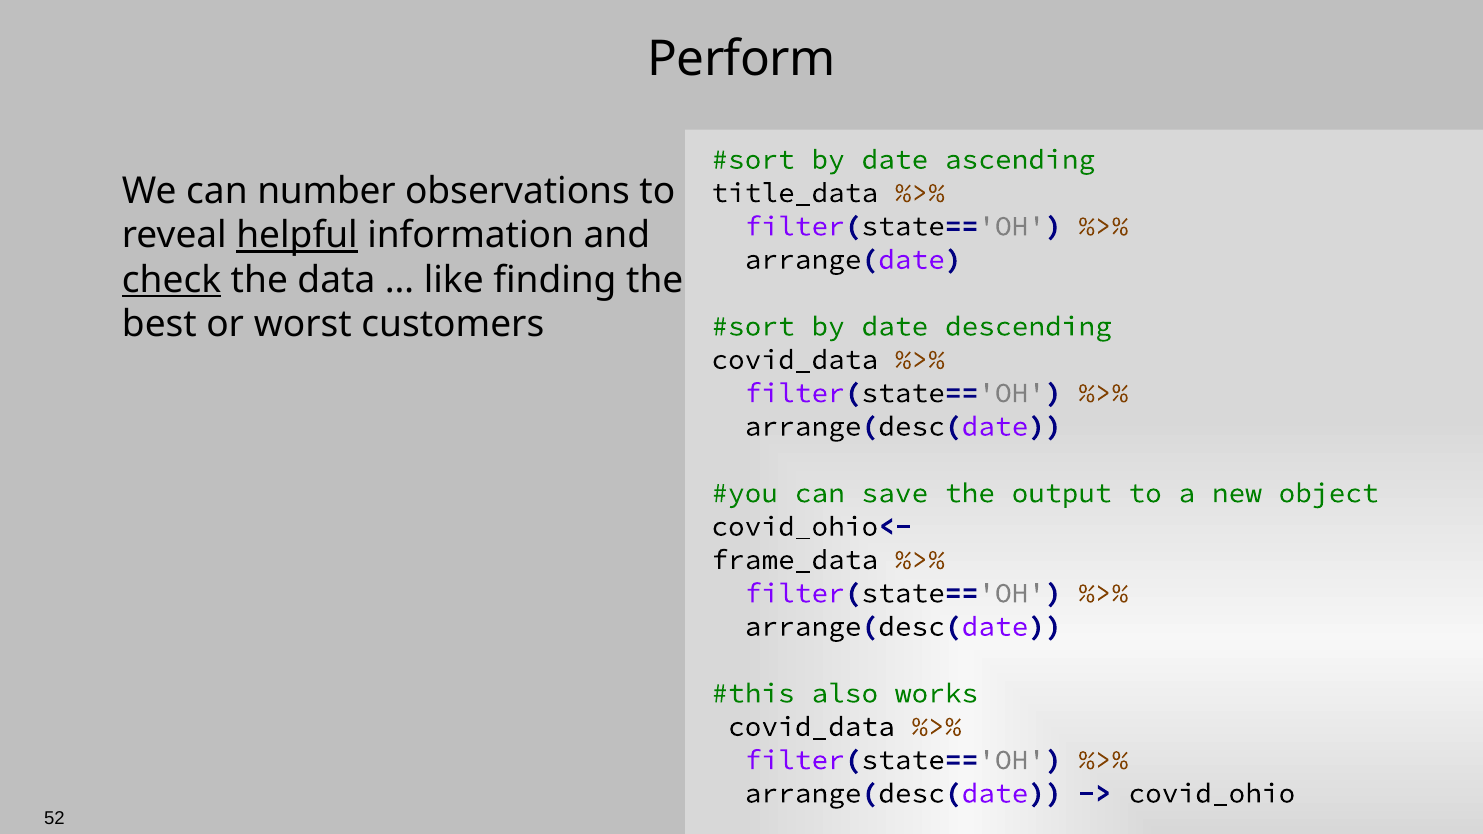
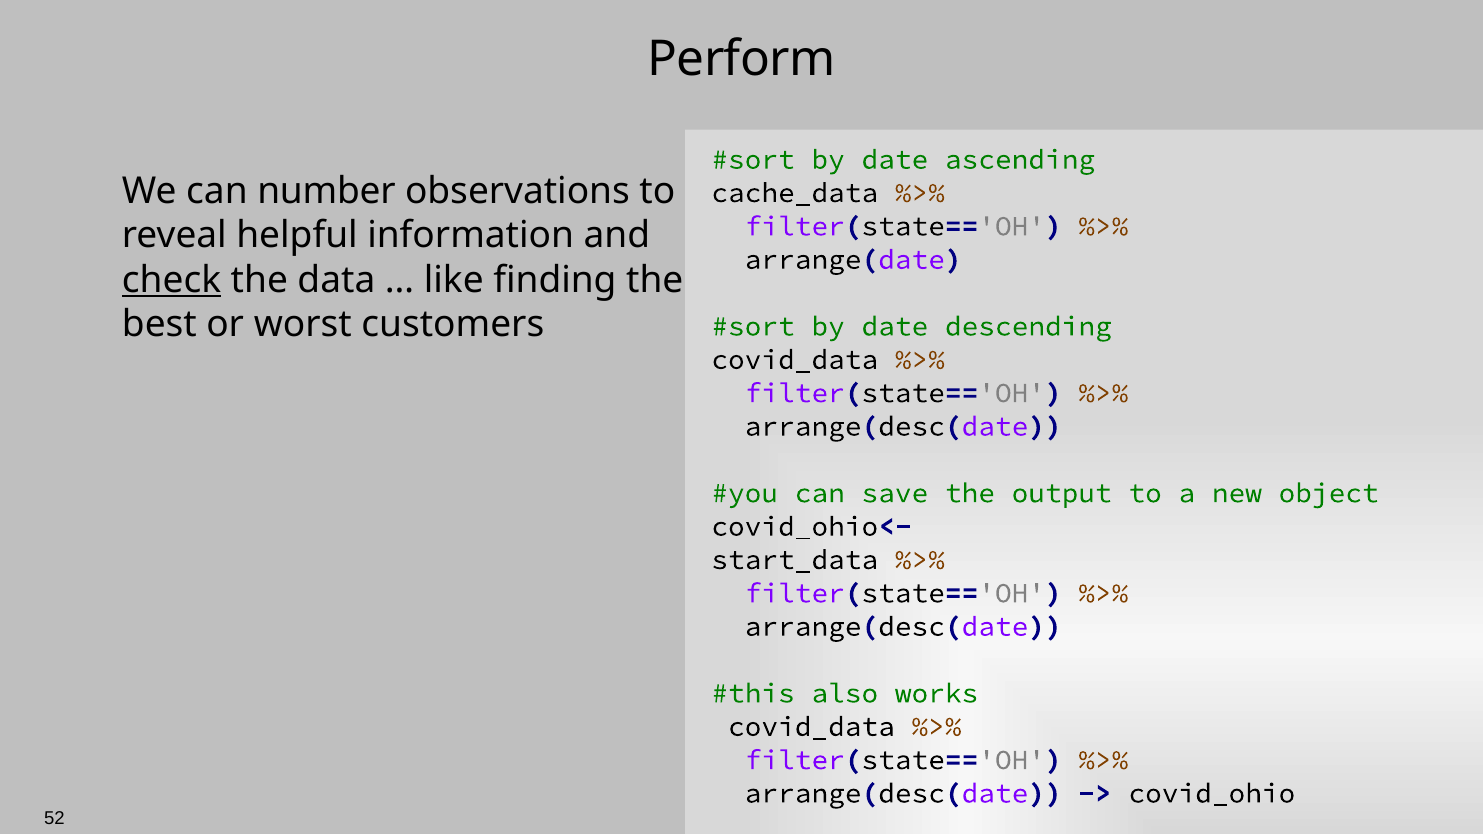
title_data: title_data -> cache_data (795, 193)
helpful underline: present -> none (297, 236)
frame_data: frame_data -> start_data (795, 560)
